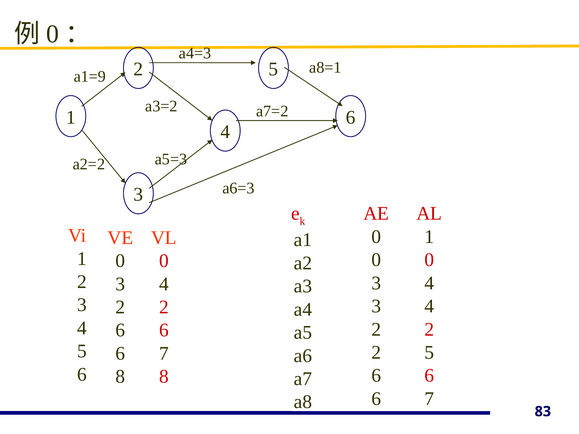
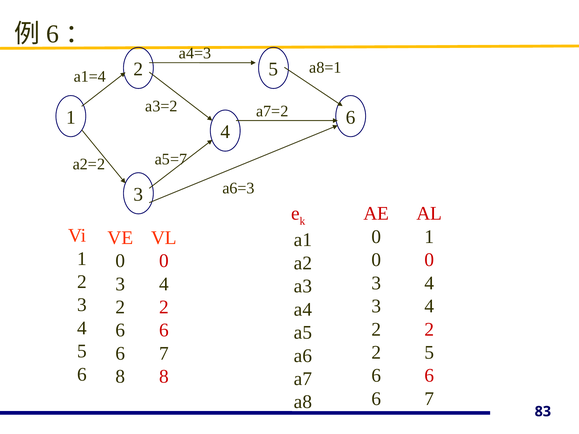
0: 0 -> 6 (53, 34)
a1=9: a1=9 -> a1=4 (90, 76)
a5=3: a5=3 -> a5=7 (171, 159)
